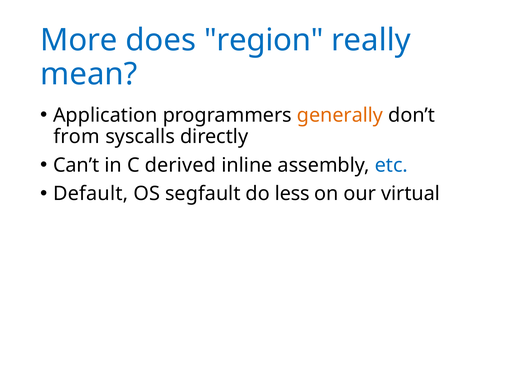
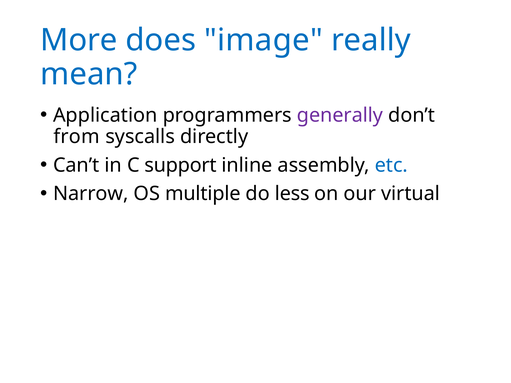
region: region -> image (264, 40)
generally colour: orange -> purple (340, 115)
derived: derived -> support (181, 165)
Default: Default -> Narrow (91, 194)
segfault: segfault -> multiple (203, 194)
